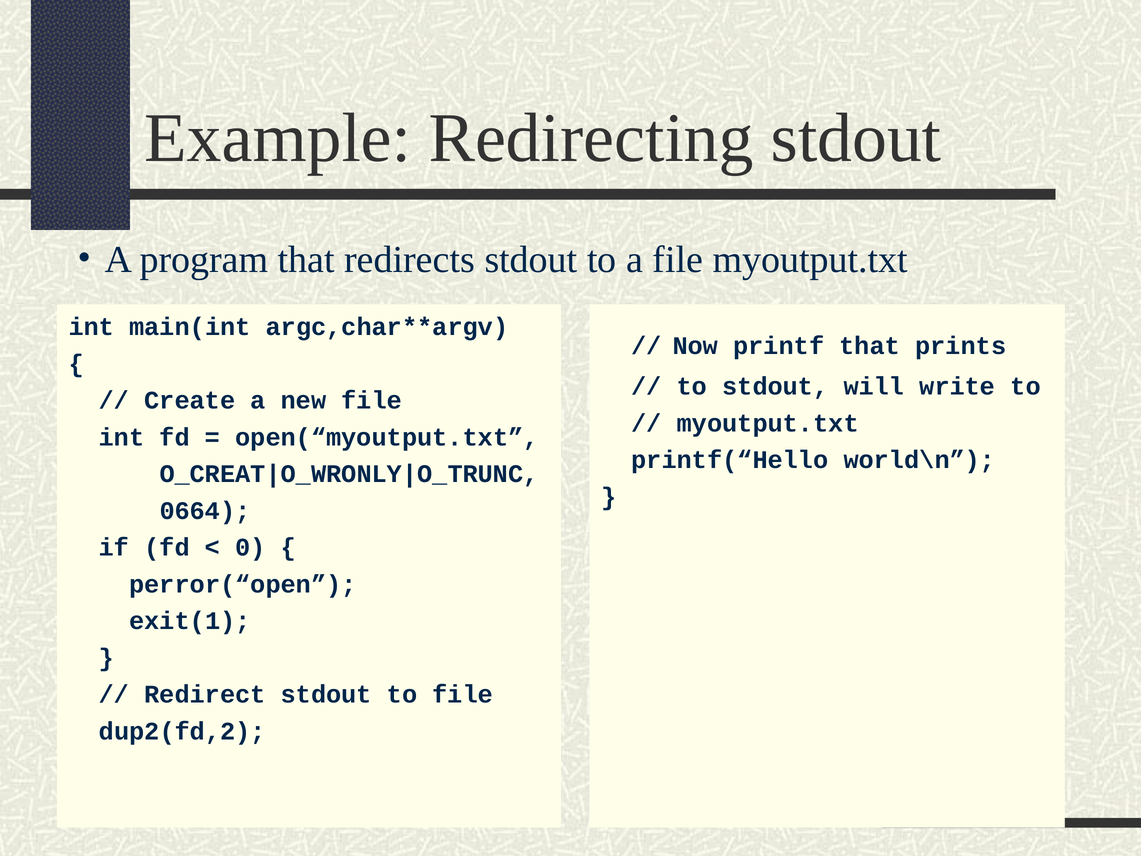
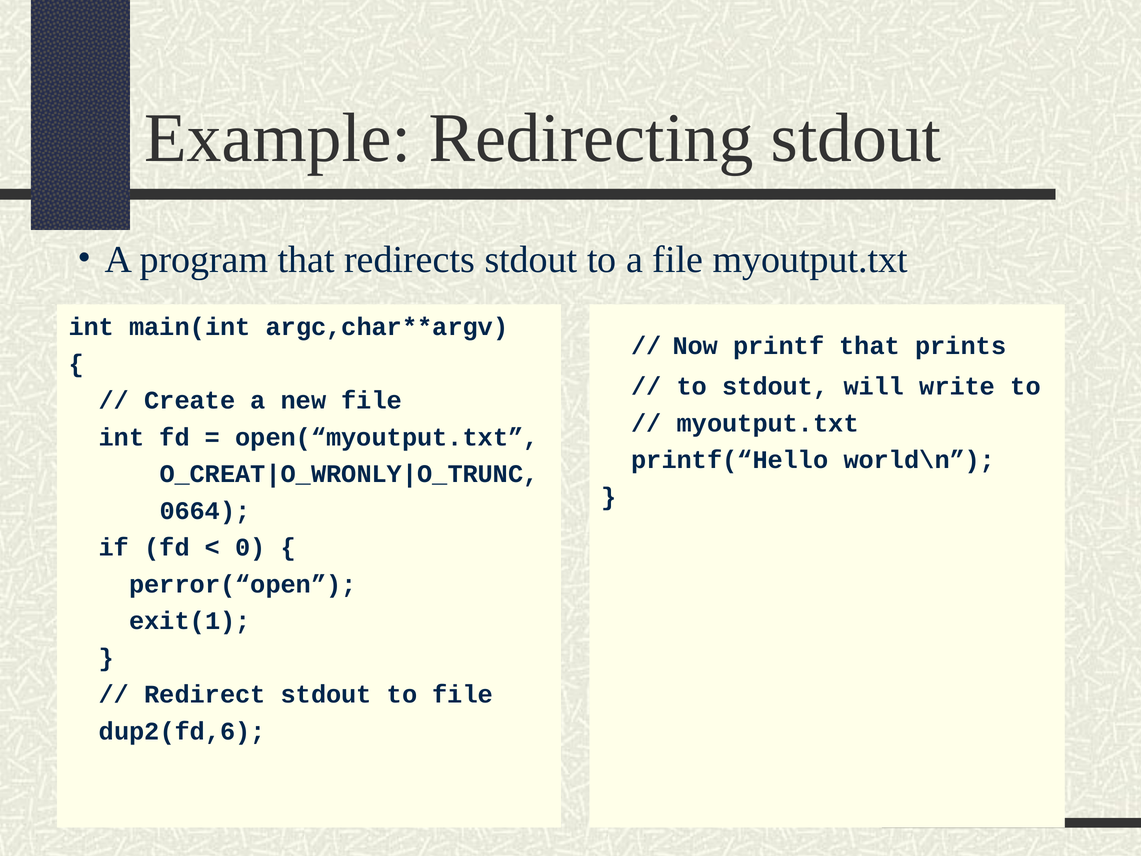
dup2(fd,2: dup2(fd,2 -> dup2(fd,6 (182, 731)
